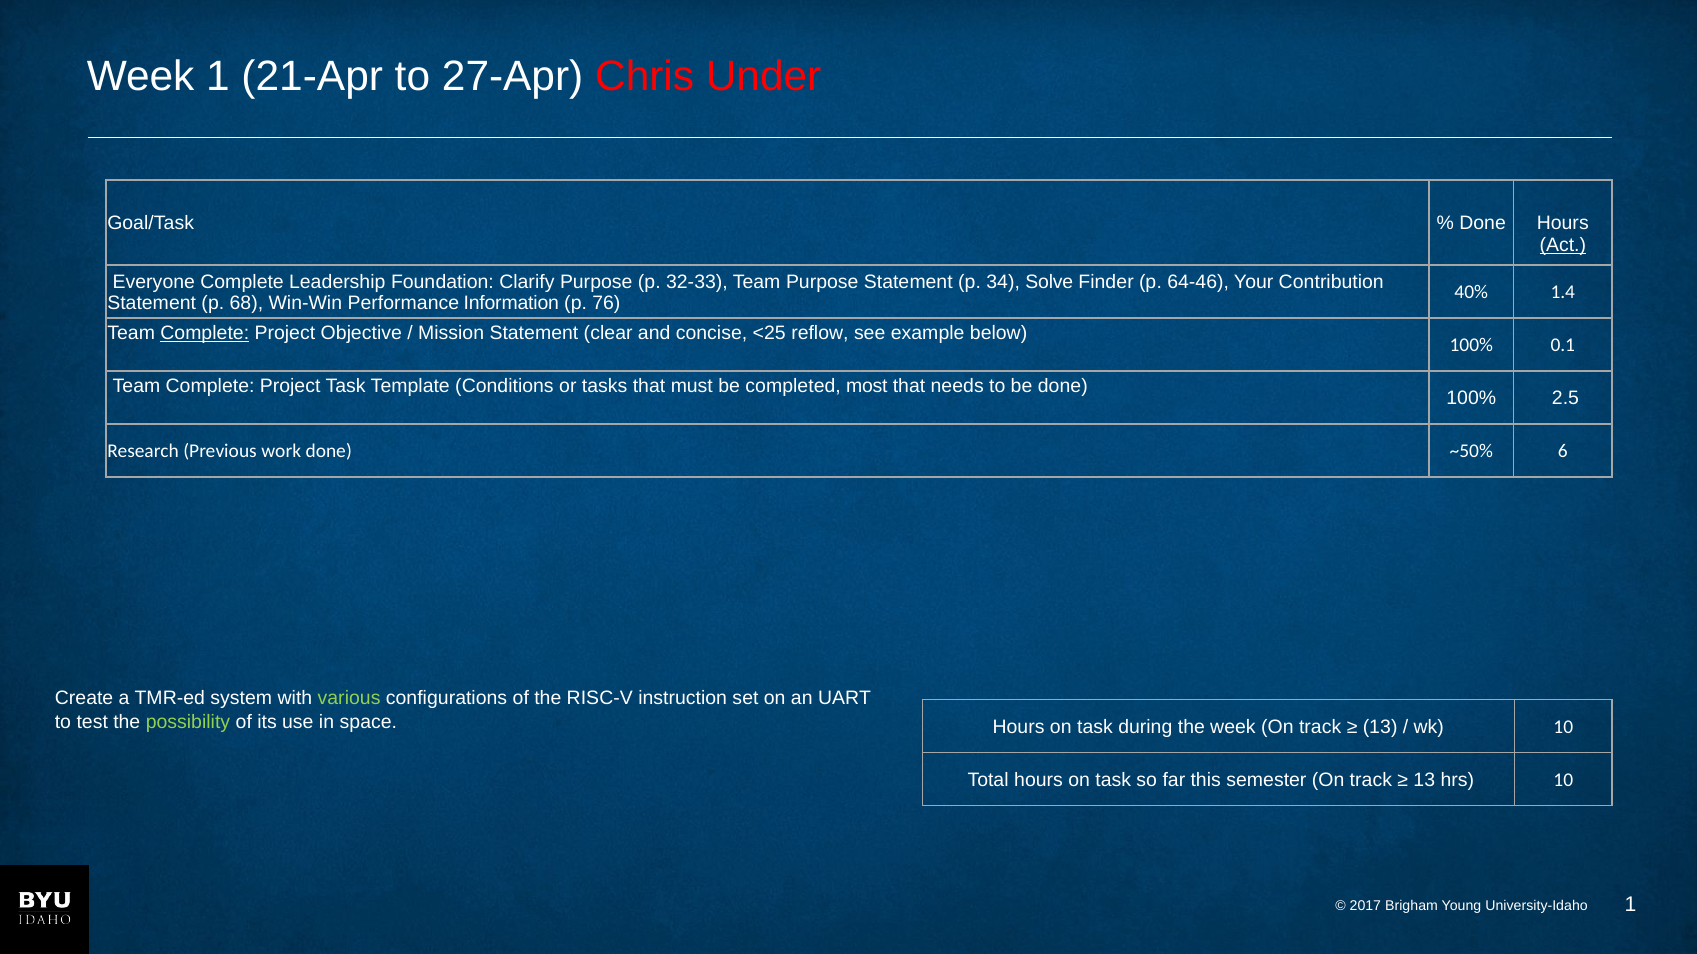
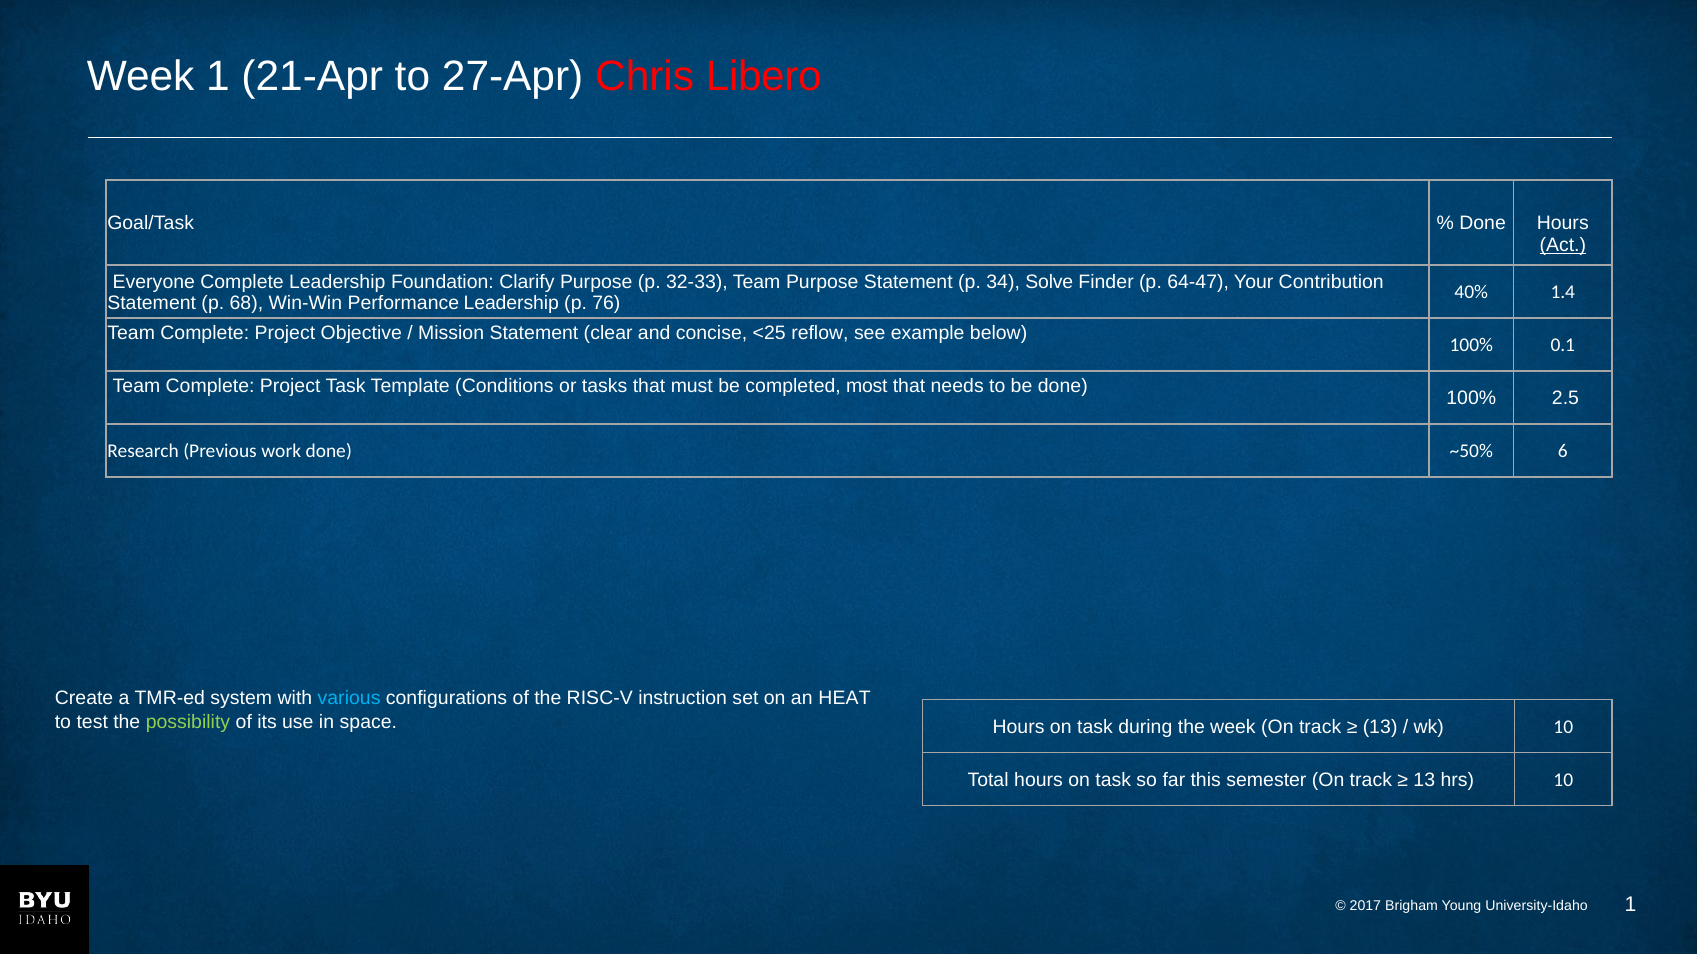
Under: Under -> Libero (764, 77)
64-46: 64-46 -> 64-47 (1198, 282)
Performance Information: Information -> Leadership (511, 303)
Complete underline: present -> none (205, 334)
various colour: light green -> light blue (349, 699)
UART: UART -> HEAT (844, 699)
